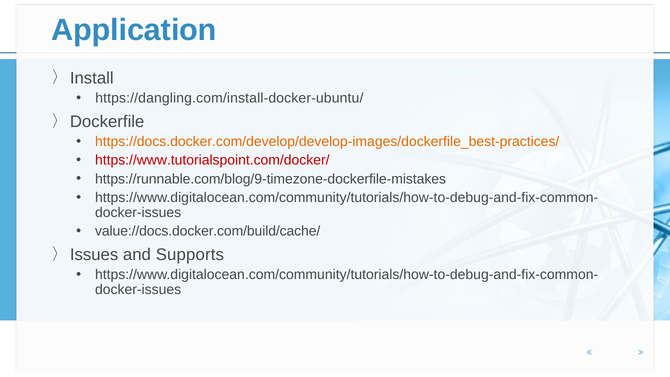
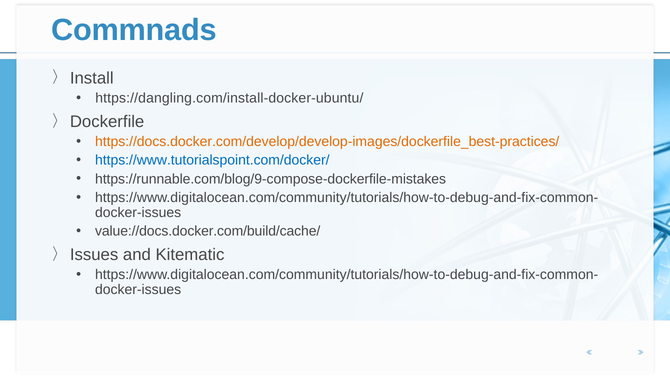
Application: Application -> Commnads (134, 30)
https://www.tutorialspoint.com/docker/ colour: red -> blue (212, 160)
https://runnable.com/blog/9-timezone-dockerfile-mistakes: https://runnable.com/blog/9-timezone-dockerfile-mistakes -> https://runnable.com/blog/9-compose-dockerfile-mistakes (271, 179)
Supports: Supports -> Kitematic (190, 255)
